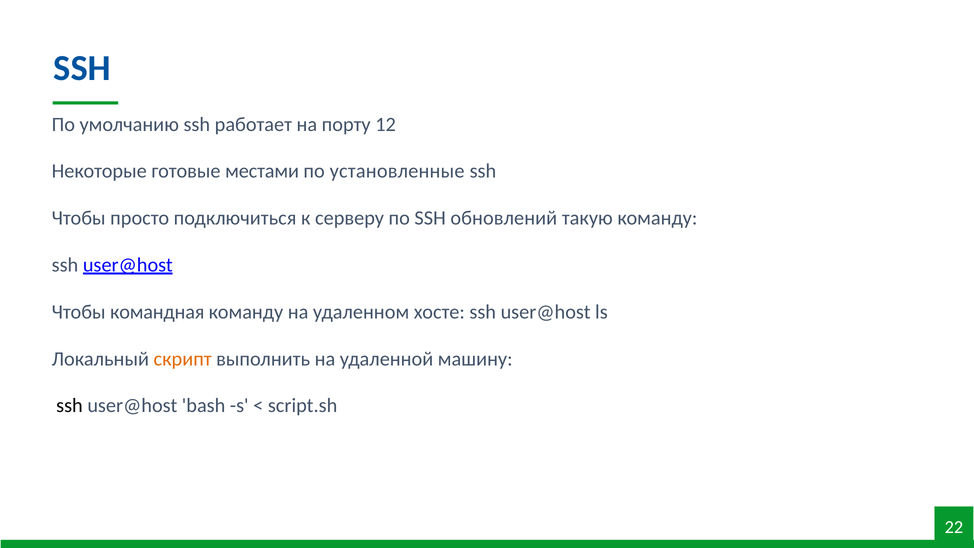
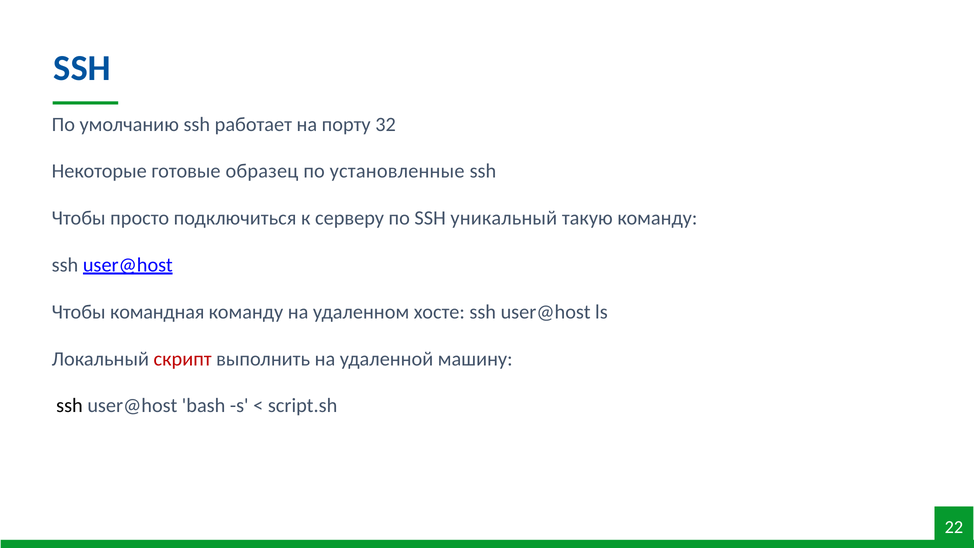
12: 12 -> 32 (386, 124)
местами: местами -> образец (262, 171)
обновлений: обновлений -> уникальный (504, 218)
скрипт colour: orange -> red (183, 359)
